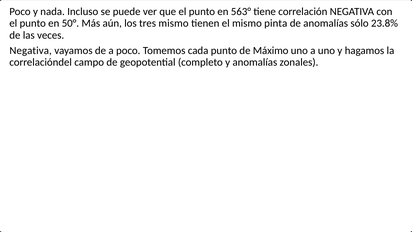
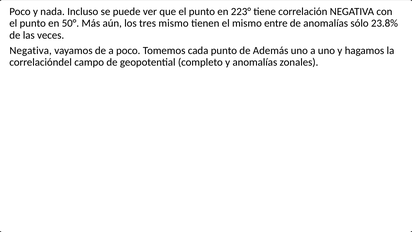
563°: 563° -> 223° (241, 12)
pinta: pinta -> entre (276, 23)
Máximo: Máximo -> Además (271, 51)
